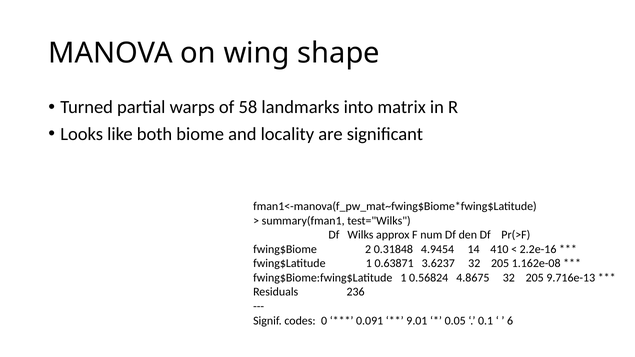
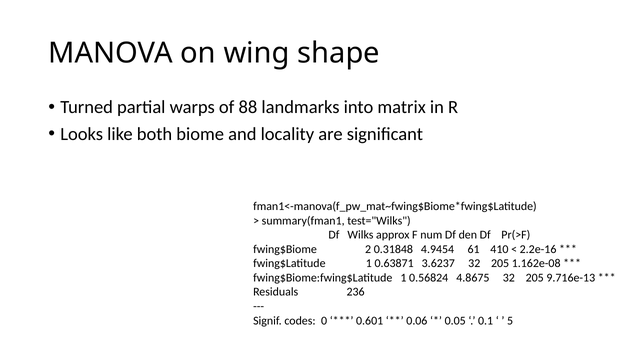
58: 58 -> 88 (248, 107)
14: 14 -> 61 (474, 249)
0.091: 0.091 -> 0.601 (370, 321)
9.01: 9.01 -> 0.06 (417, 321)
6: 6 -> 5 (510, 321)
